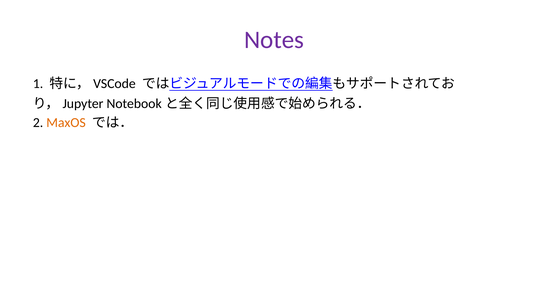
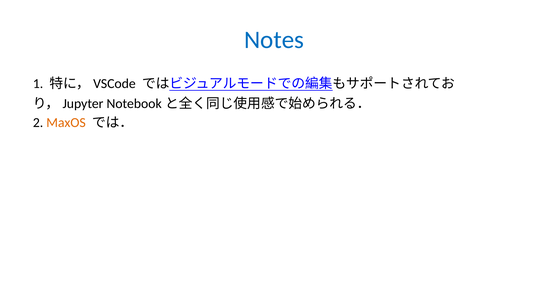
Notes colour: purple -> blue (274, 40)
